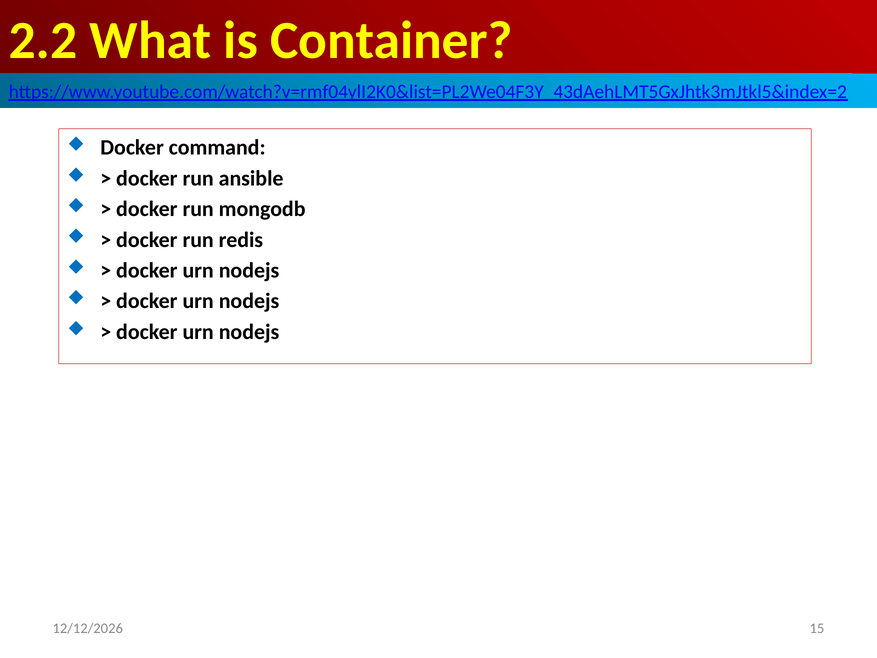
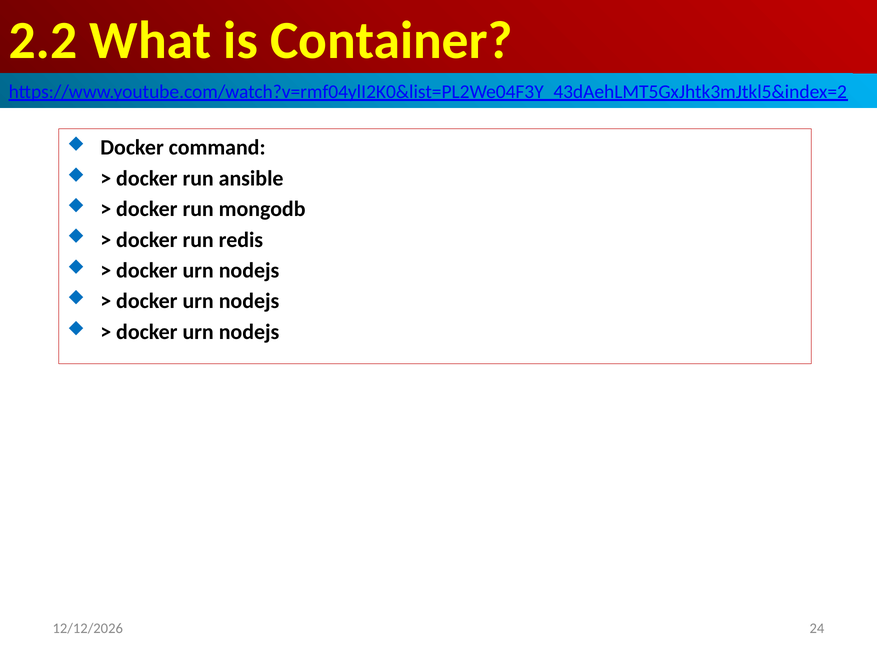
15: 15 -> 24 (817, 628)
